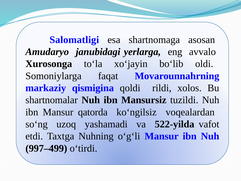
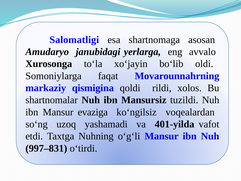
qatorda: qatorda -> evaziga (93, 112)
522-yilda: 522-yilda -> 401-yilda (175, 124)
997–499: 997–499 -> 997–831 (46, 148)
